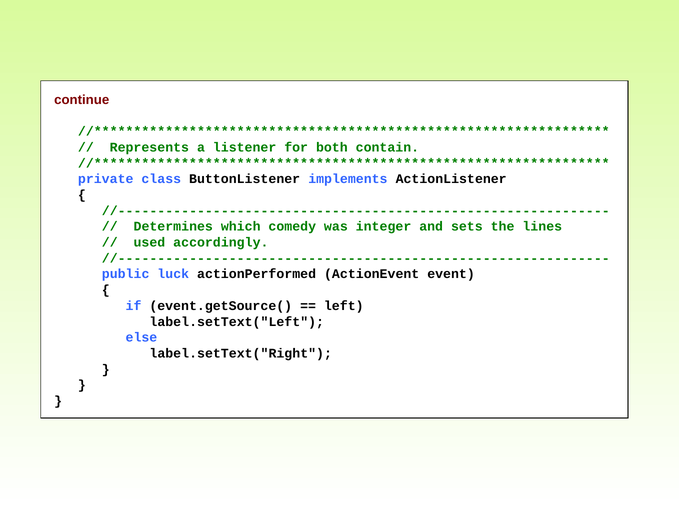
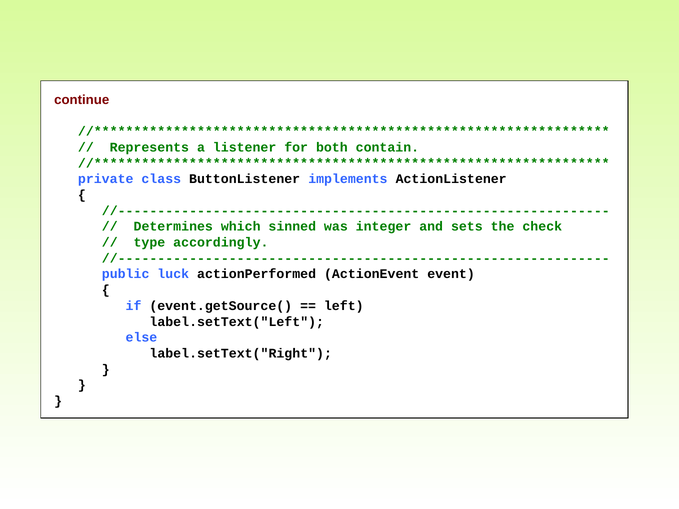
comedy: comedy -> sinned (292, 227)
lines: lines -> check (542, 227)
used: used -> type (149, 243)
